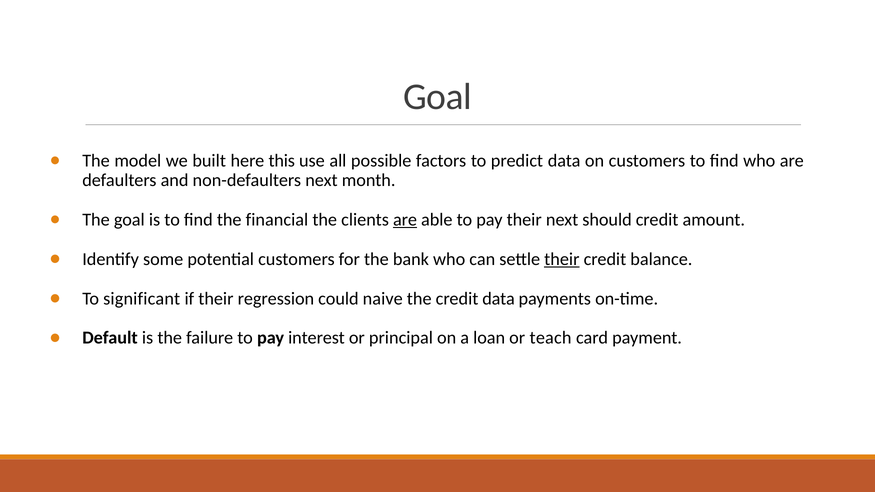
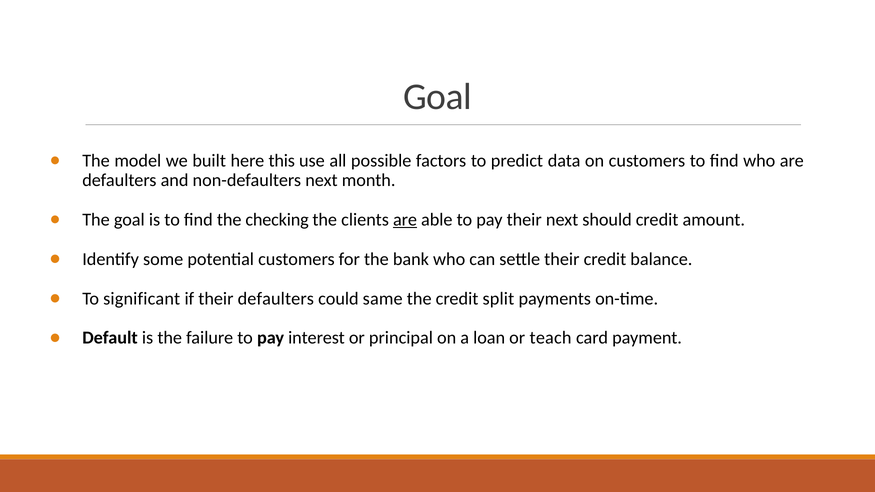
financial: financial -> checking (277, 220)
their underline: present -> none (562, 259)
their regression: regression -> defaulters (276, 299)
naive: naive -> same (383, 299)
credit data: data -> split (498, 299)
